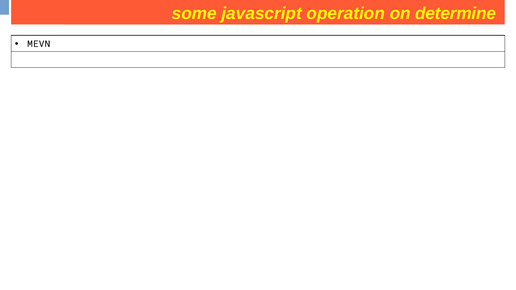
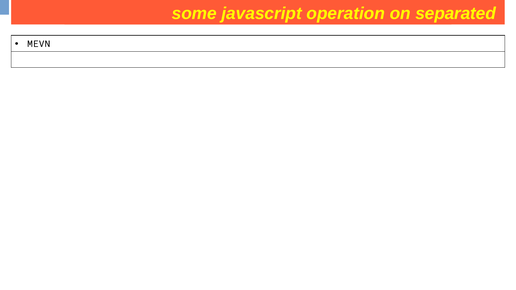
determine: determine -> separated (456, 13)
